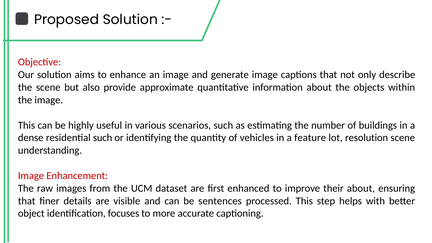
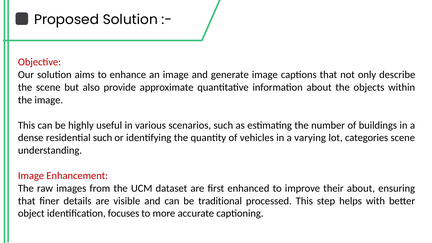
feature: feature -> varying (310, 138)
resolution: resolution -> categories (367, 138)
sentences: sentences -> traditional (220, 201)
